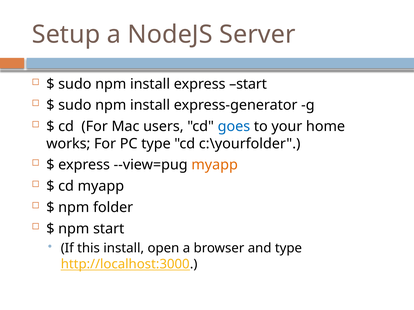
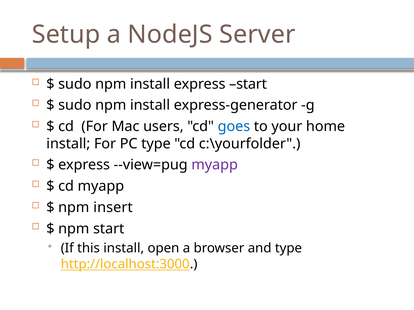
works: works -> install (68, 144)
myapp colour: orange -> purple (215, 165)
folder: folder -> insert (113, 208)
